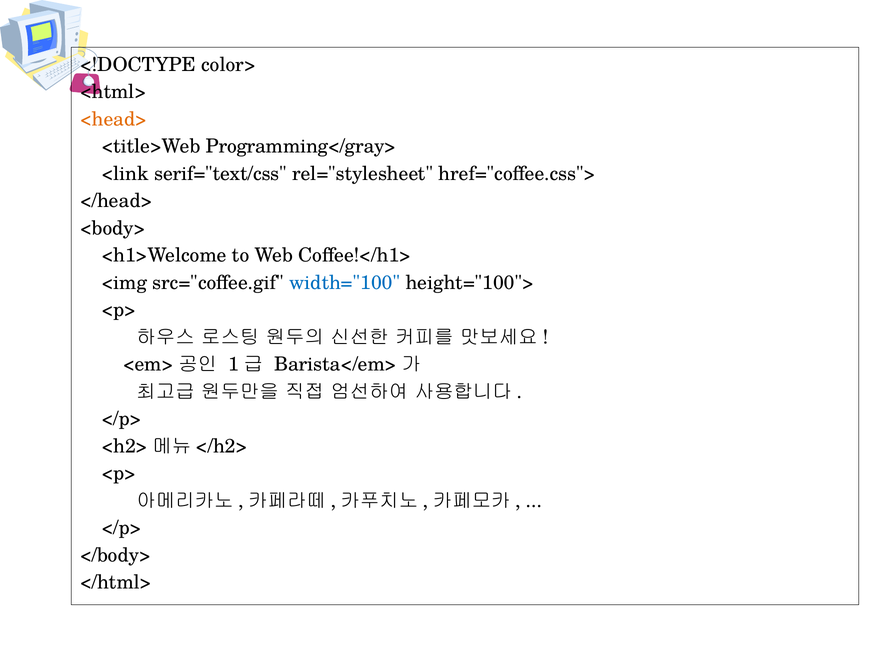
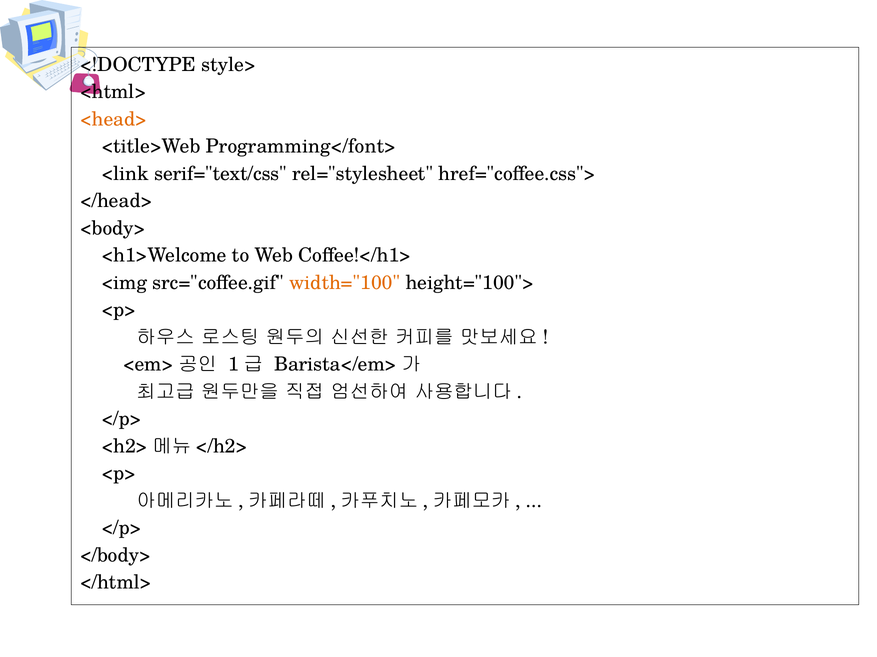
color>: color> -> style> (229, 65)
Programming</gray>: Programming</gray> -> Programming</font> (301, 147)
width="100 colour: blue -> orange (345, 283)
